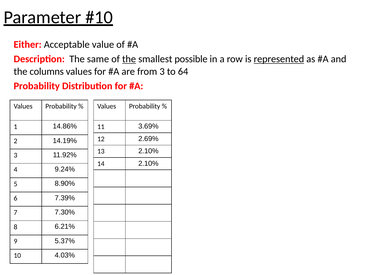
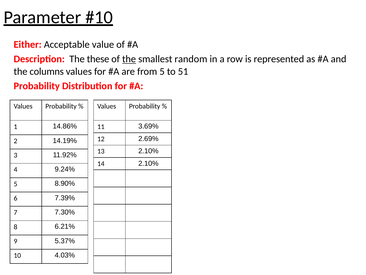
same: same -> these (98, 59)
possible: possible -> random (191, 59)
represented underline: present -> none (279, 59)
from 3: 3 -> 5 (162, 71)
64: 64 -> 51 (183, 71)
